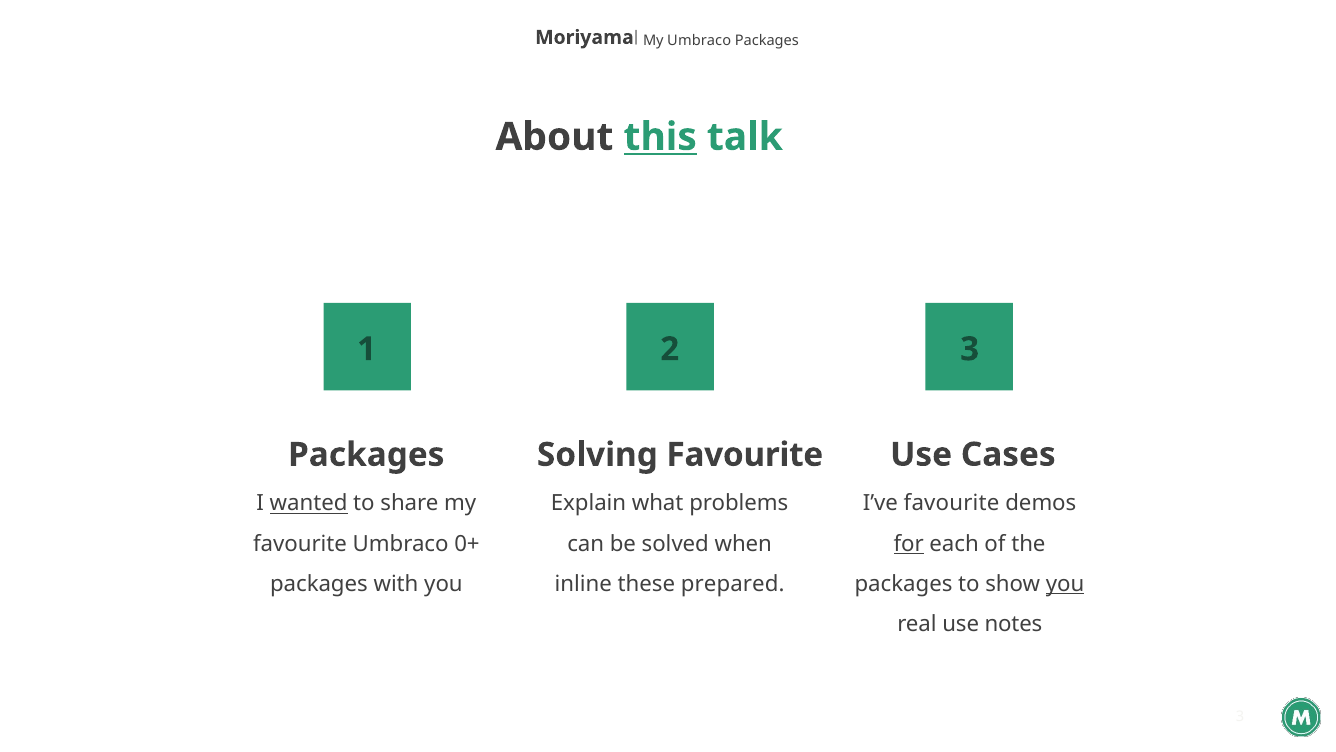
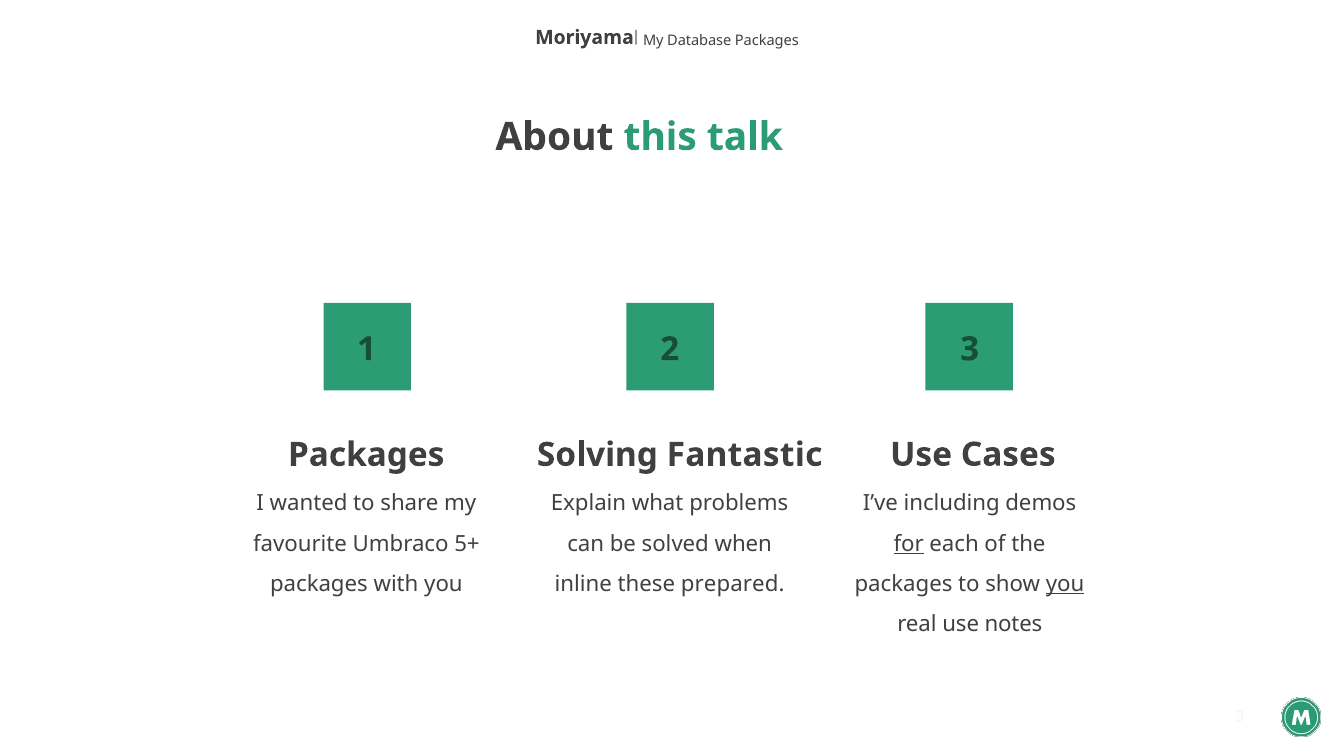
My Umbraco: Umbraco -> Database (699, 41)
this underline: present -> none (660, 137)
Solving Favourite: Favourite -> Fantastic (744, 454)
wanted underline: present -> none (309, 503)
I’ve favourite: favourite -> including (952, 503)
0+: 0+ -> 5+ (467, 543)
